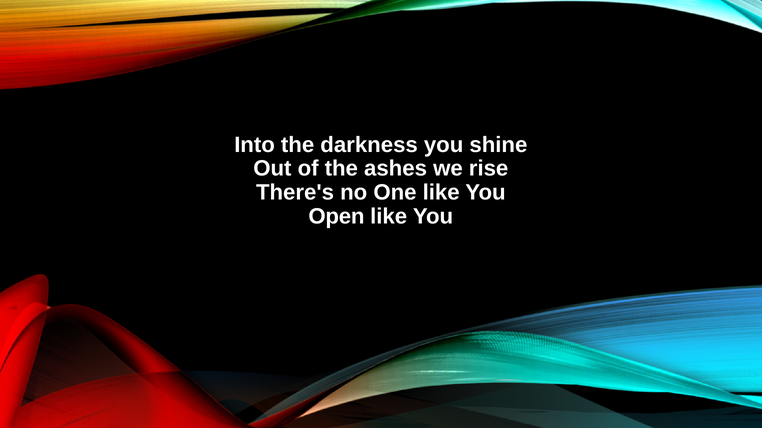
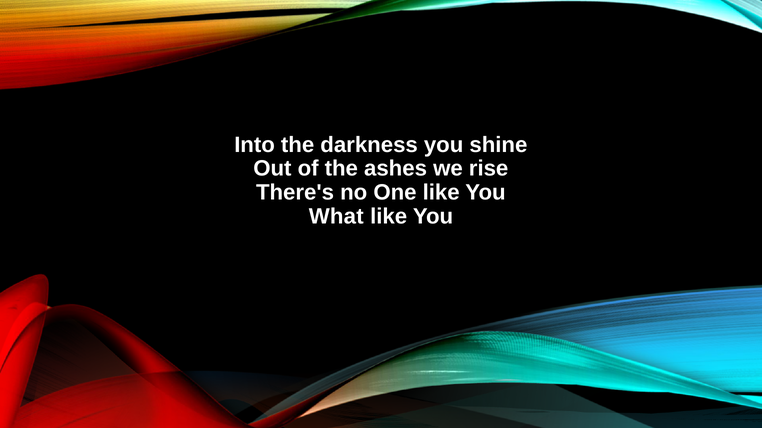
Open: Open -> What (336, 217)
